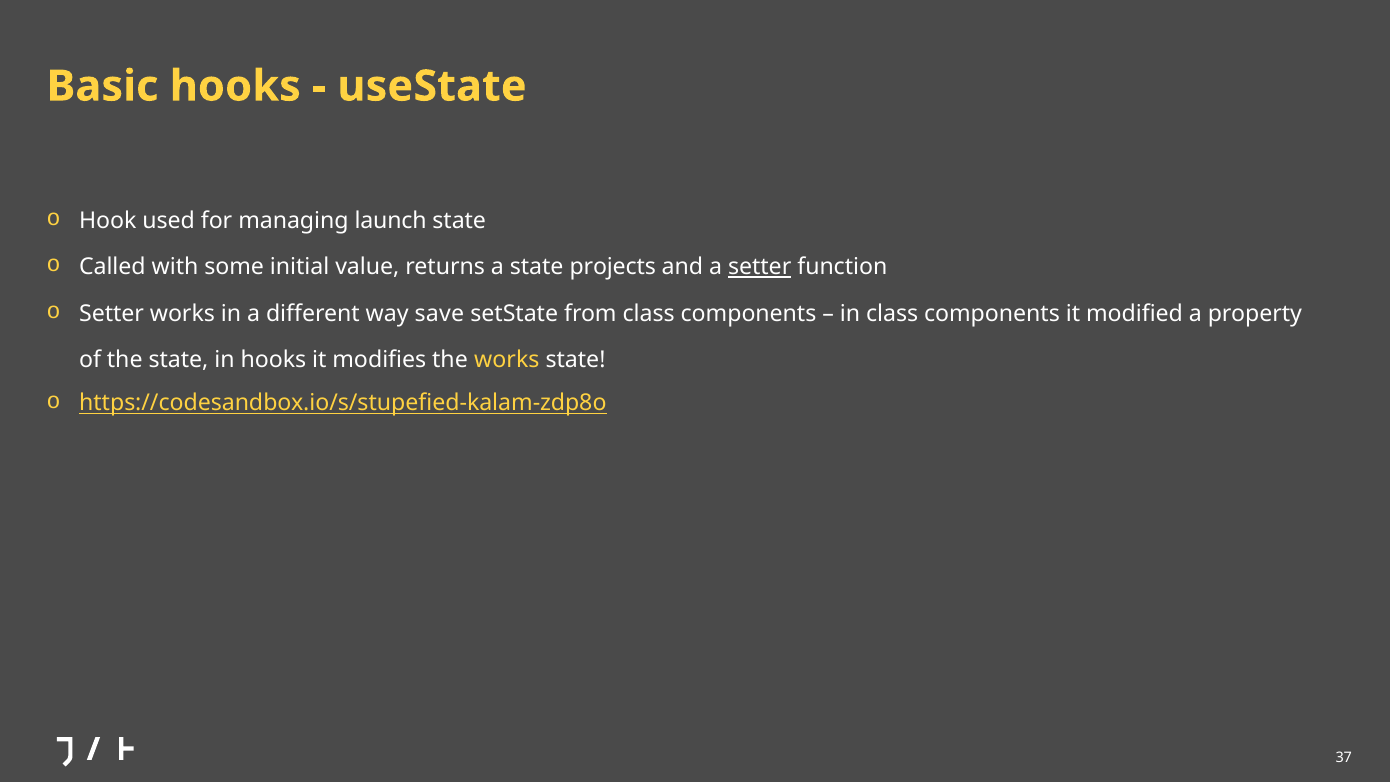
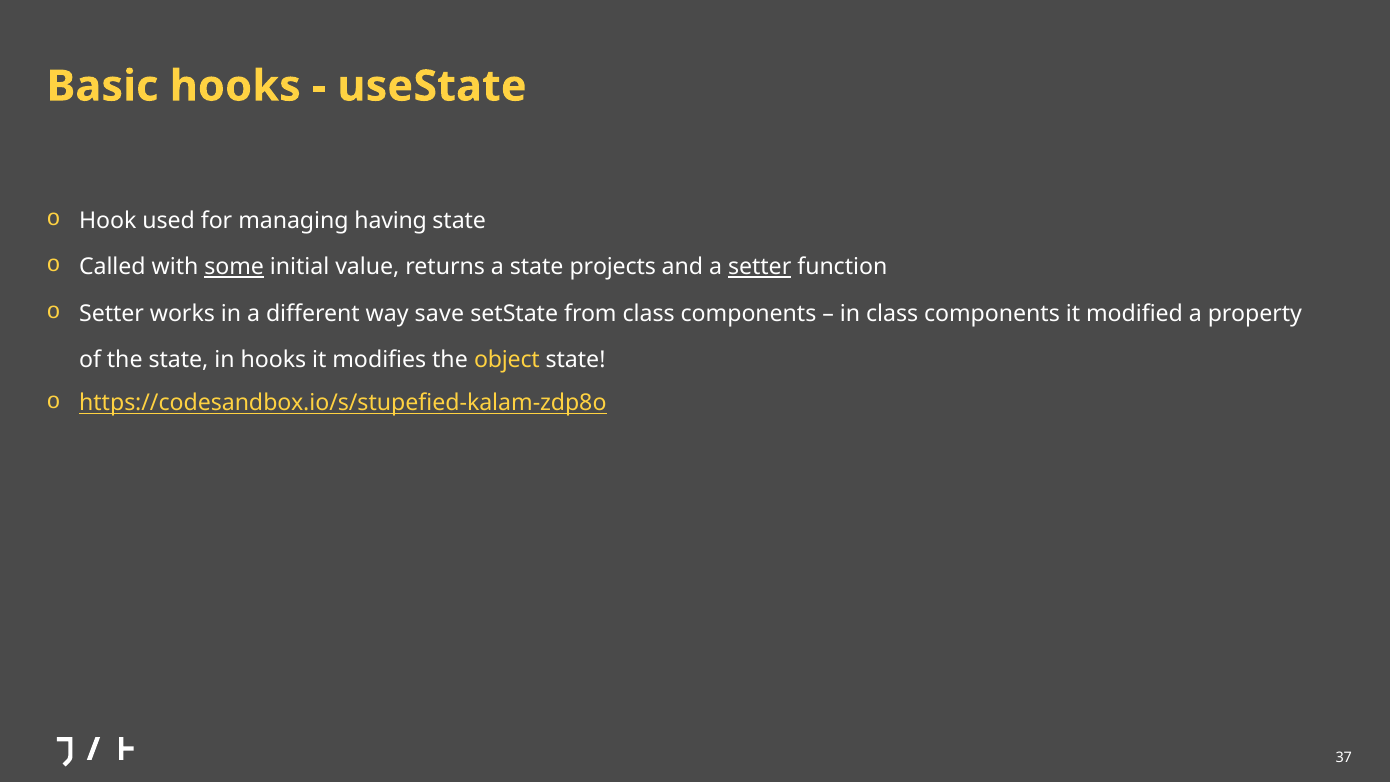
launch: launch -> having (391, 221)
some underline: none -> present (234, 267)
the works: works -> object (507, 360)
